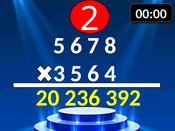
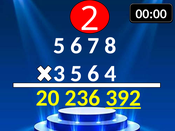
392 underline: none -> present (123, 98)
